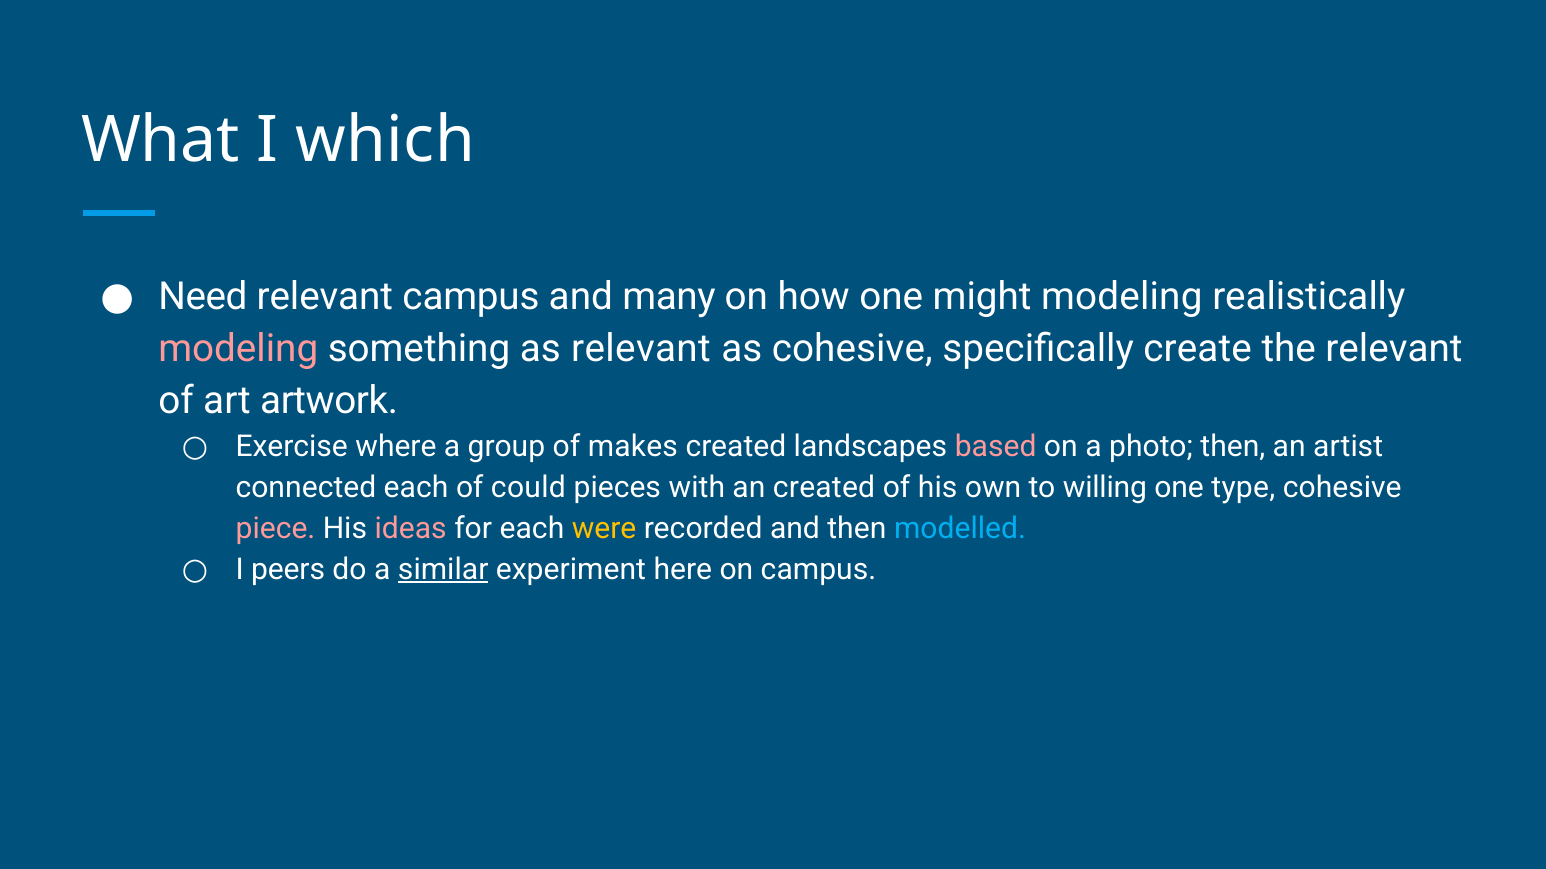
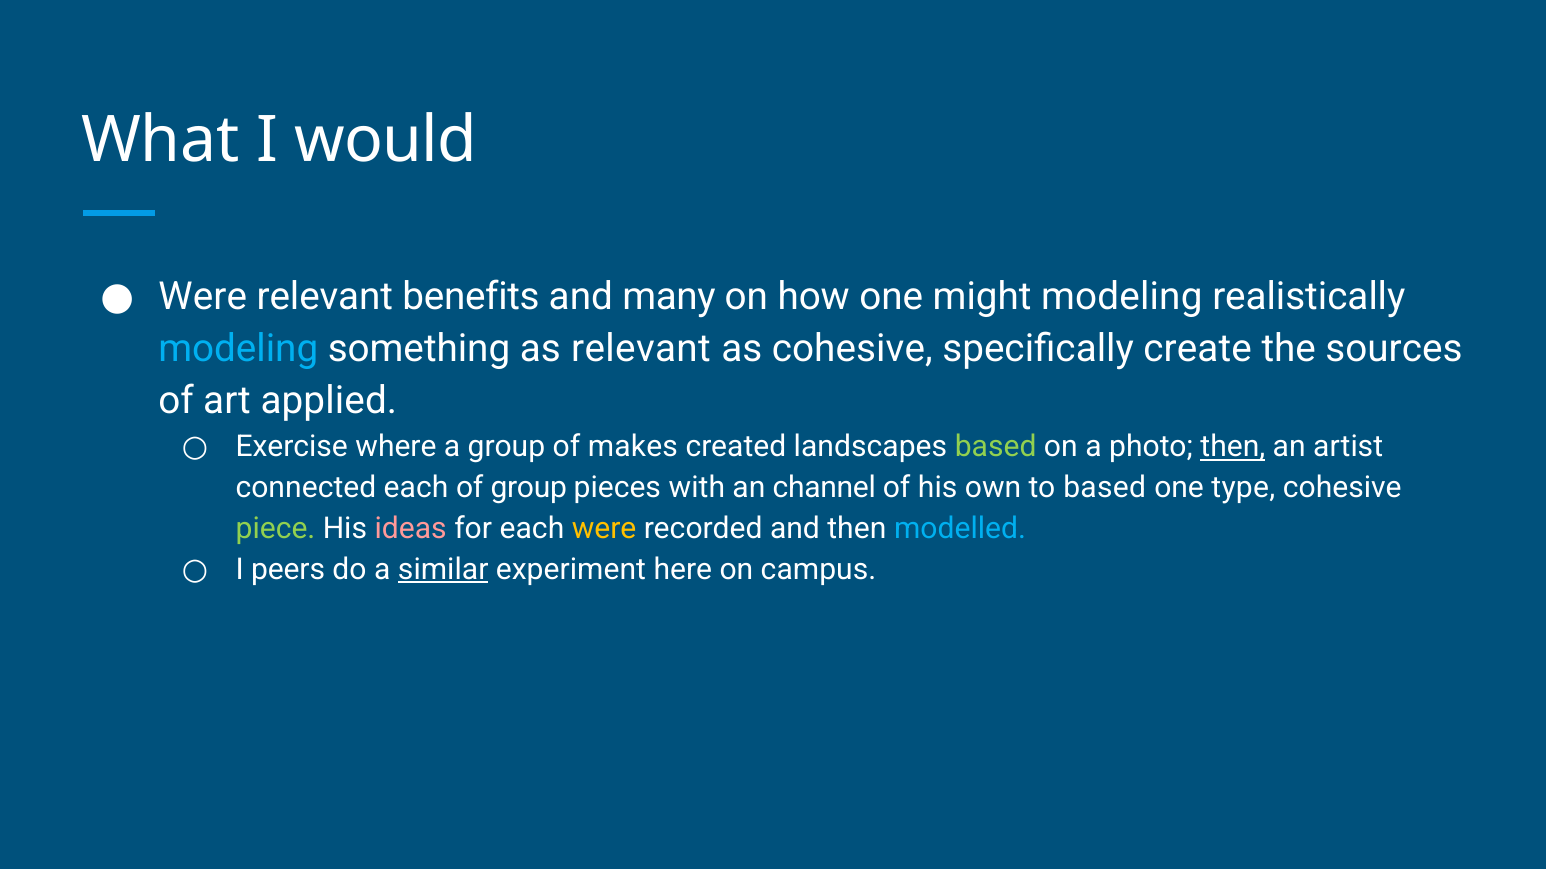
which: which -> would (386, 140)
Need: Need -> Were (203, 297)
relevant campus: campus -> benefits (471, 297)
modeling colour: pink -> light blue (238, 349)
the relevant: relevant -> sources (1394, 349)
artwork: artwork -> applied (329, 401)
based colour: pink -> light green (996, 447)
then underline: none -> present (1233, 447)
of could: could -> group (529, 488)
an created: created -> channel (824, 488)
to willing: willing -> based (1105, 488)
piece colour: pink -> light green (276, 529)
